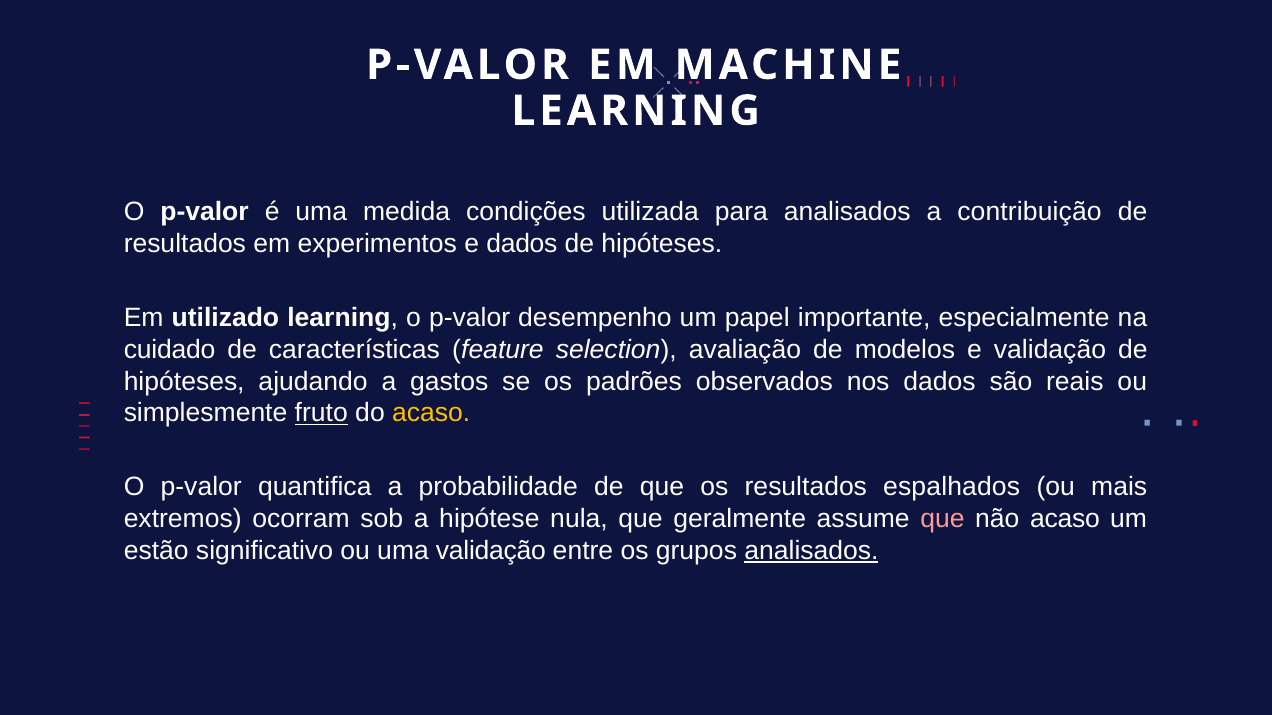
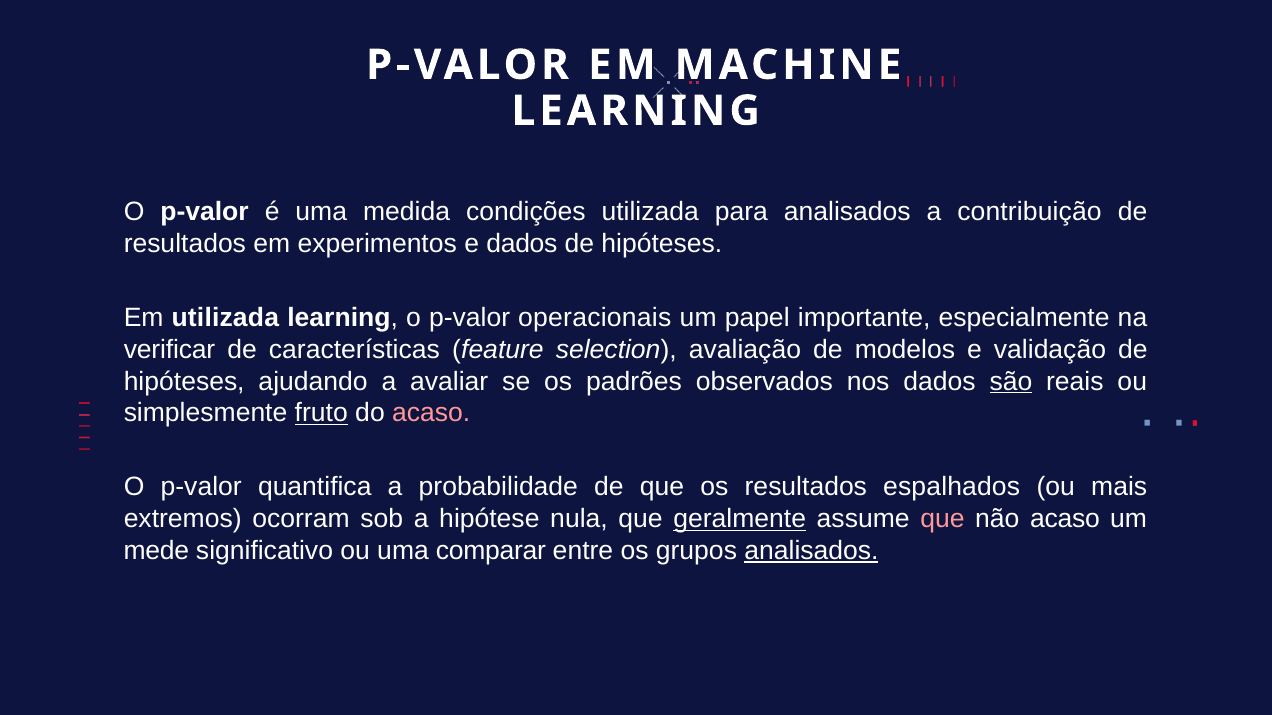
Em utilizado: utilizado -> utilizada (225, 318)
desempenho: desempenho -> operacionais (595, 318)
cuidado: cuidado -> verificar (170, 350)
gastos: gastos -> avaliar (449, 382)
são underline: none -> present (1011, 382)
acaso colour: yellow -> pink (431, 413)
geralmente underline: none -> present (740, 519)
estão: estão -> mede (156, 551)
uma validação: validação -> comparar (491, 551)
